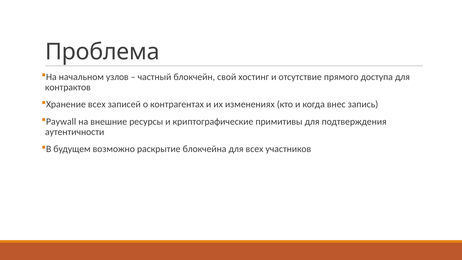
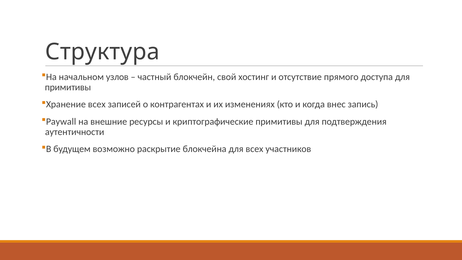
Проблема: Проблема -> Структура (102, 52)
контрактов: контрактов -> примитивы (68, 87)
